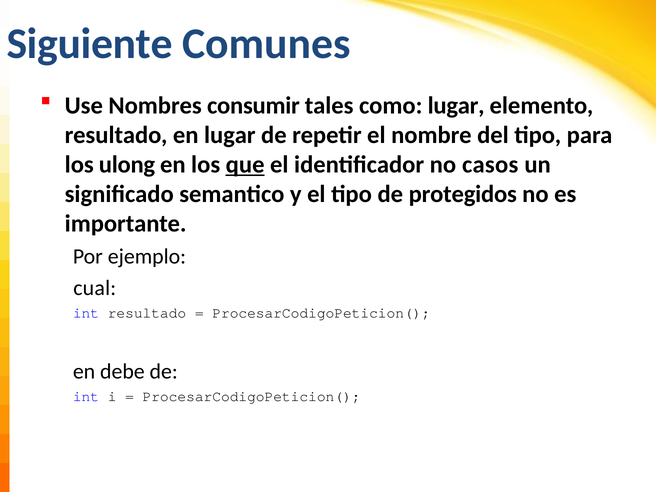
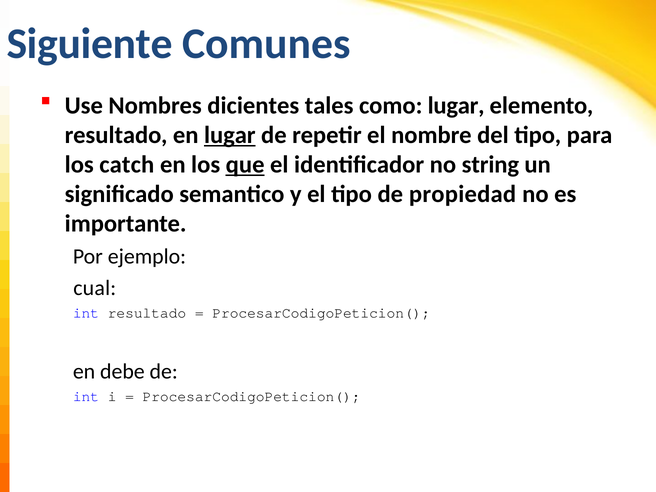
consumir: consumir -> dicientes (253, 106)
lugar underline: none -> present (230, 135)
ulong: ulong -> catch (127, 165)
casos: casos -> string (490, 165)
protegidos: protegidos -> propiedad (463, 194)
